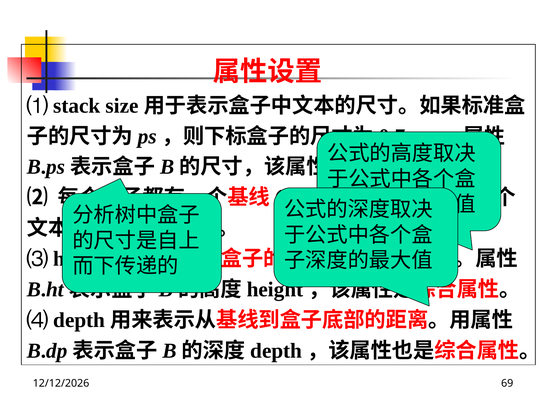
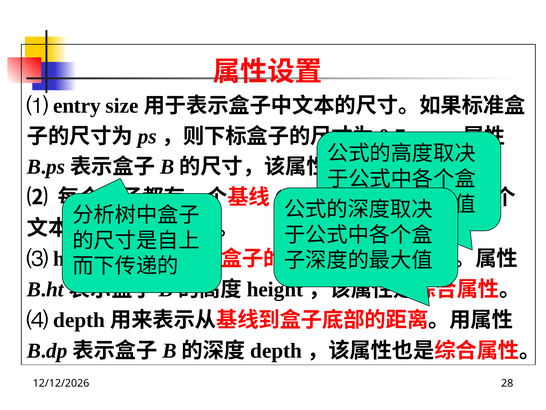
stack: stack -> entry (77, 106)
69: 69 -> 28 (507, 383)
